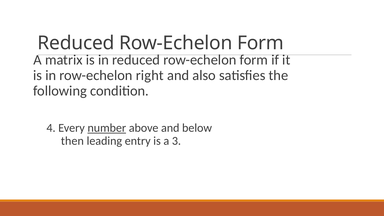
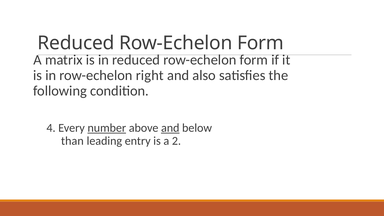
and underline: none -> present (170, 128)
then: then -> than (72, 141)
3: 3 -> 2 (176, 141)
